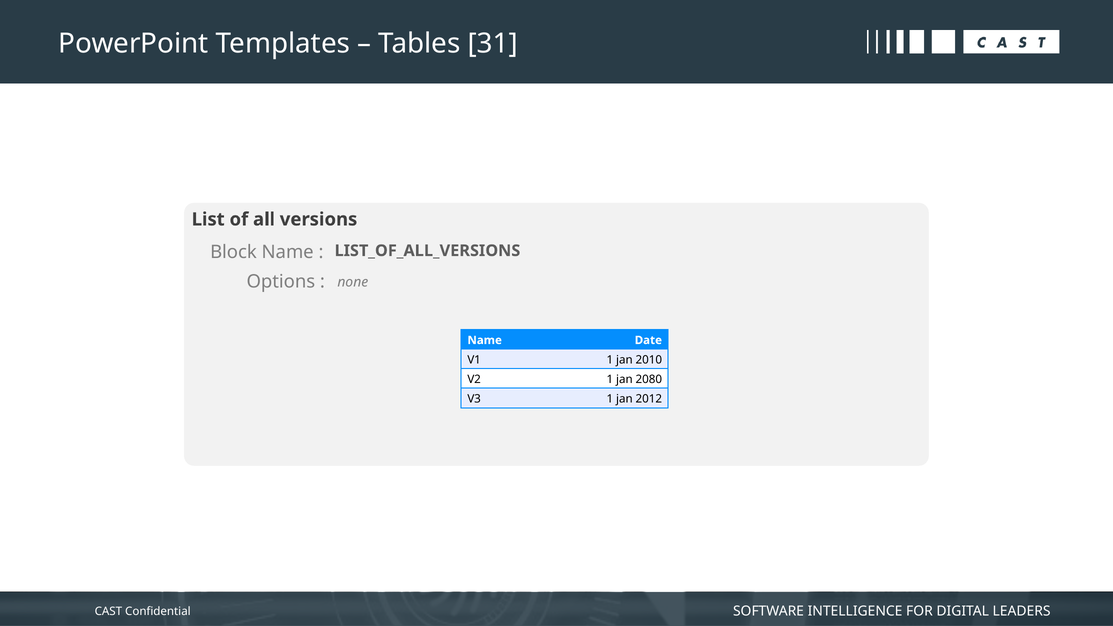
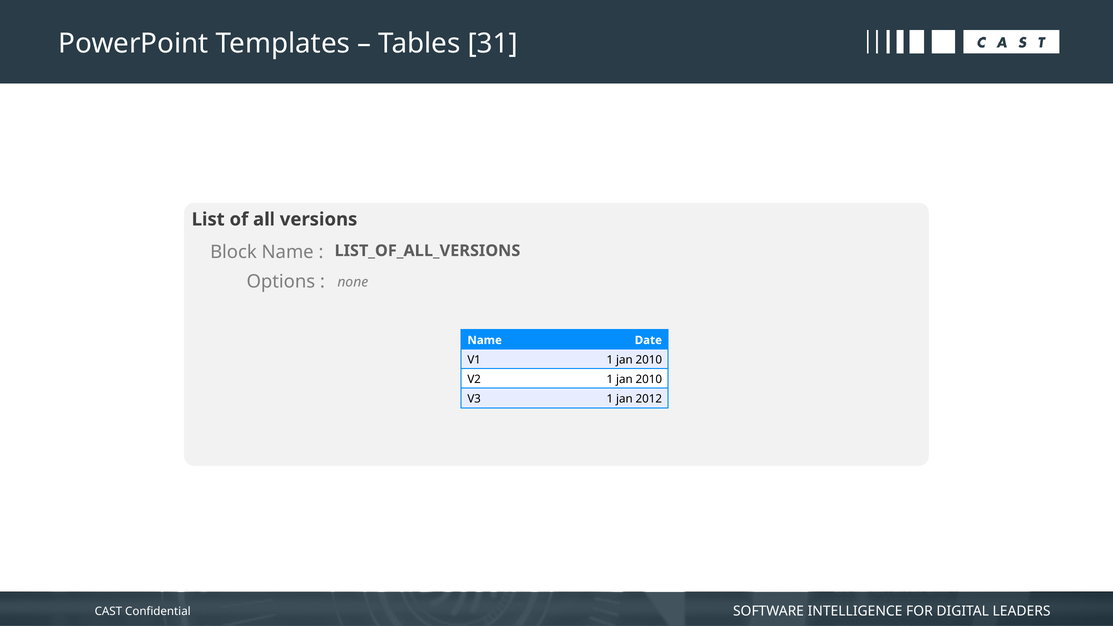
V2 1 jan 2080: 2080 -> 2010 (649, 379)
